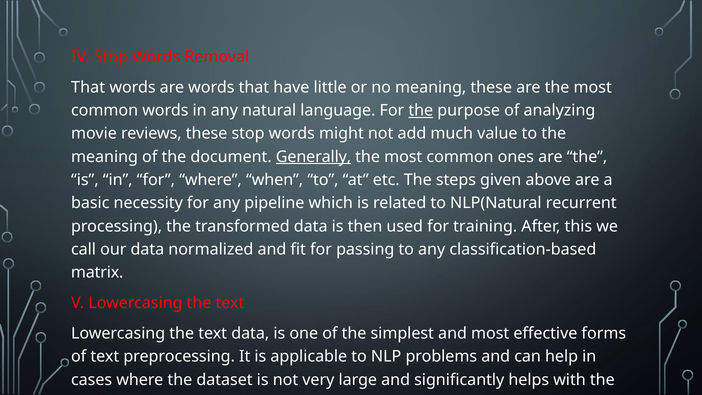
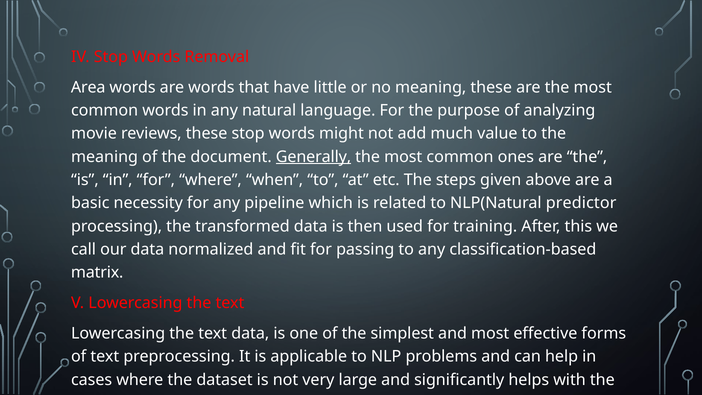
That: That -> Area (88, 87)
the underline: present -> none (421, 110)
recurrent: recurrent -> predictor (581, 203)
